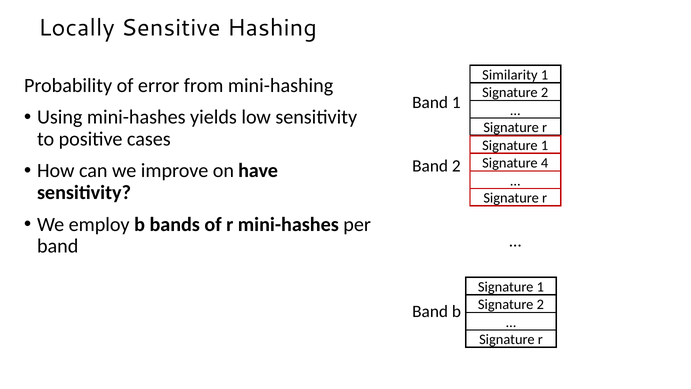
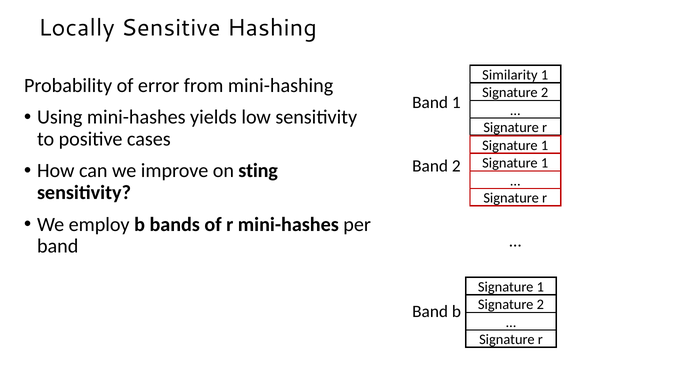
4: 4 -> 1 (545, 163)
have: have -> sting (258, 171)
